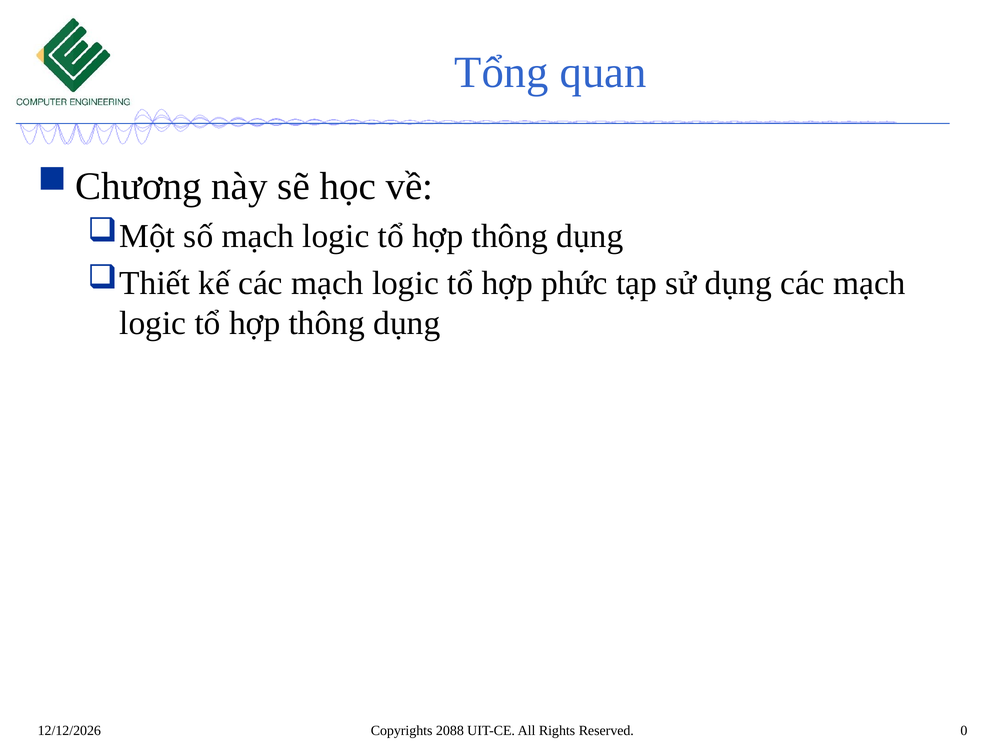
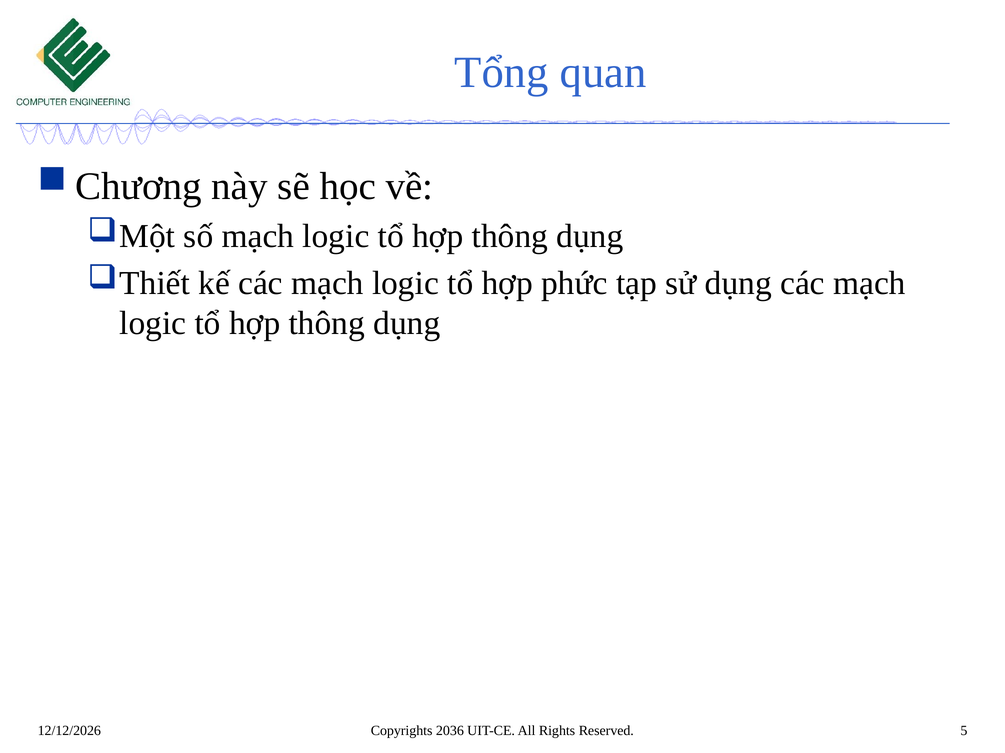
2088: 2088 -> 2036 (450, 731)
0: 0 -> 5 (964, 731)
